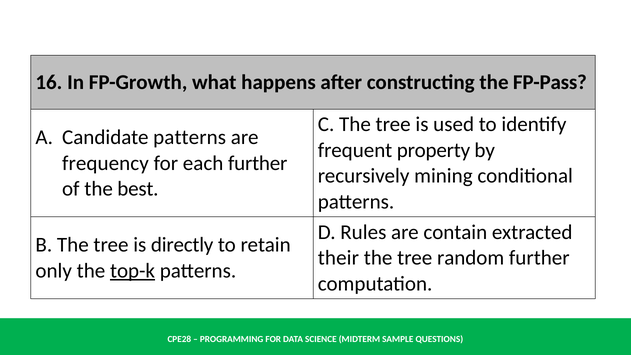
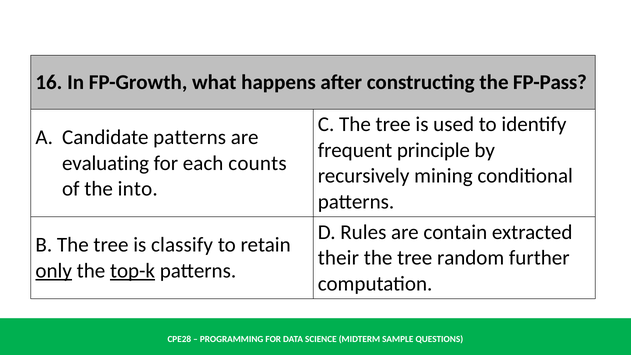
property: property -> principle (433, 150)
frequency: frequency -> evaluating (106, 163)
each further: further -> counts (257, 163)
best: best -> into (138, 189)
directly: directly -> classify (182, 245)
only underline: none -> present (54, 271)
